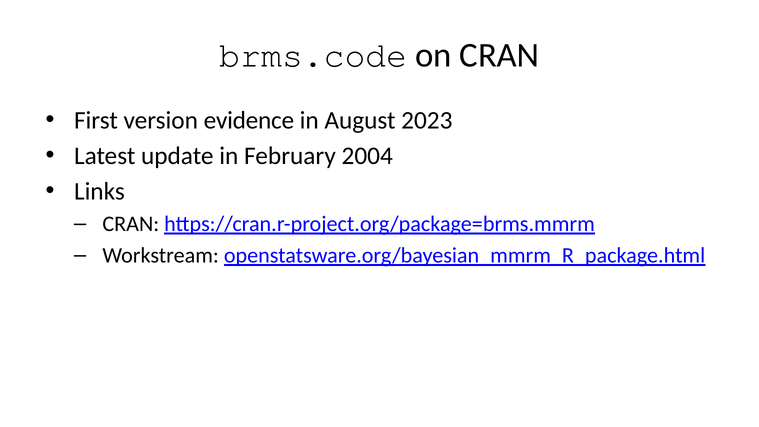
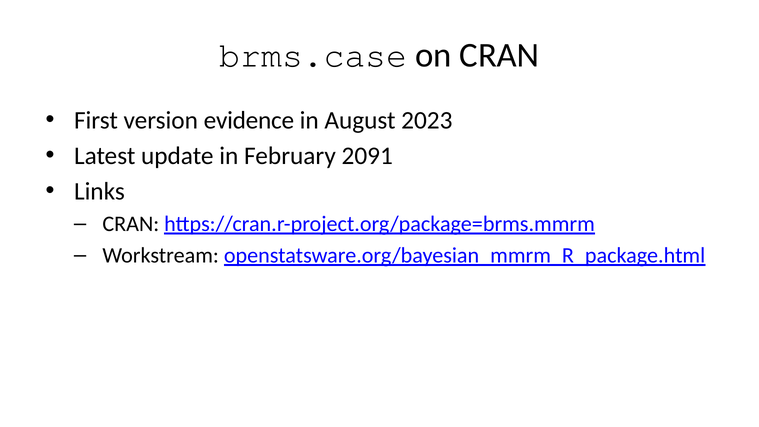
brms.code: brms.code -> brms.case (313, 55)
2004: 2004 -> 2091 (367, 156)
